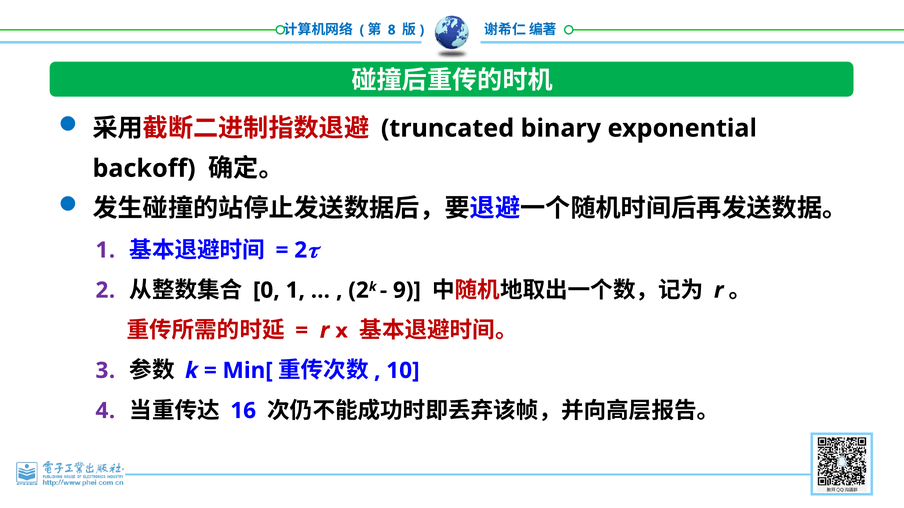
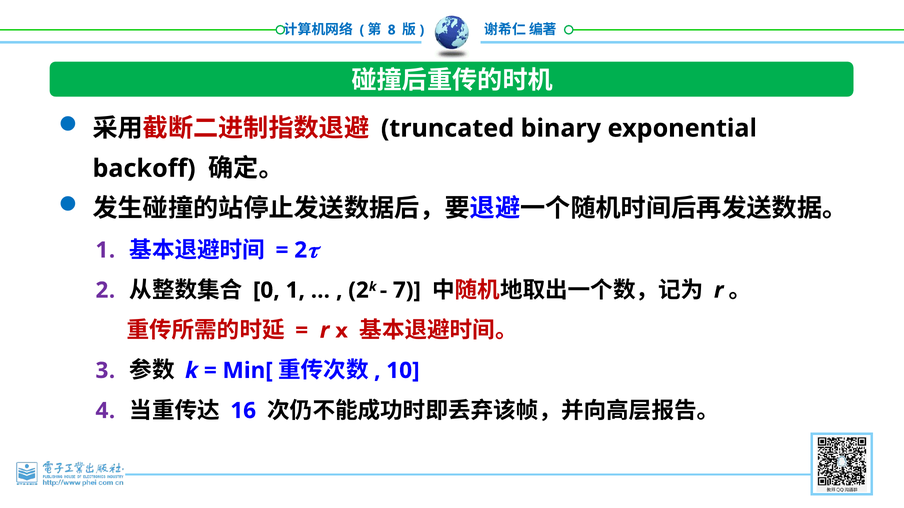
9: 9 -> 7 (407, 291)
